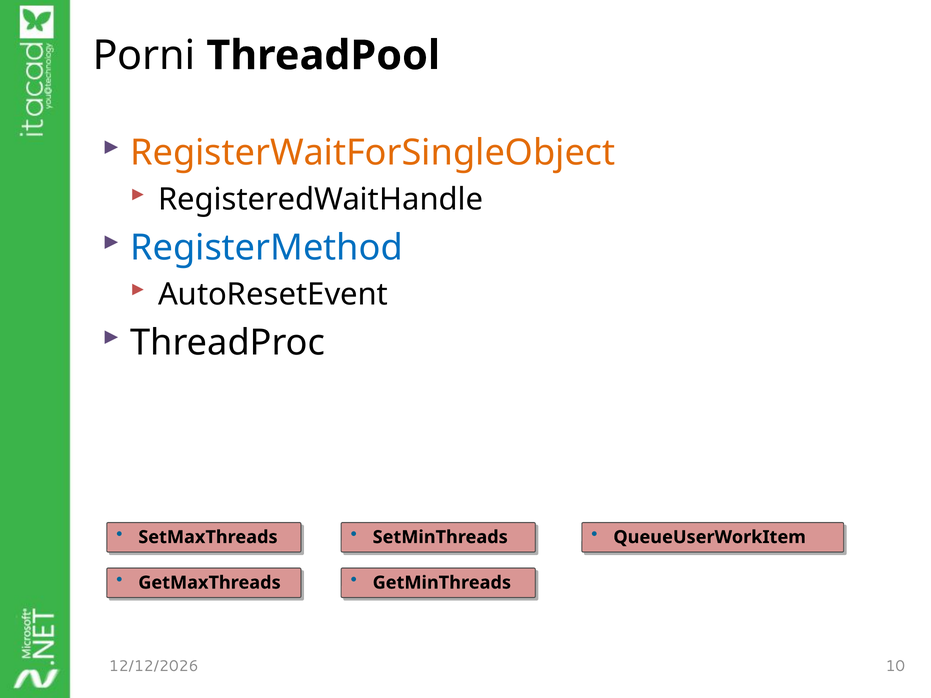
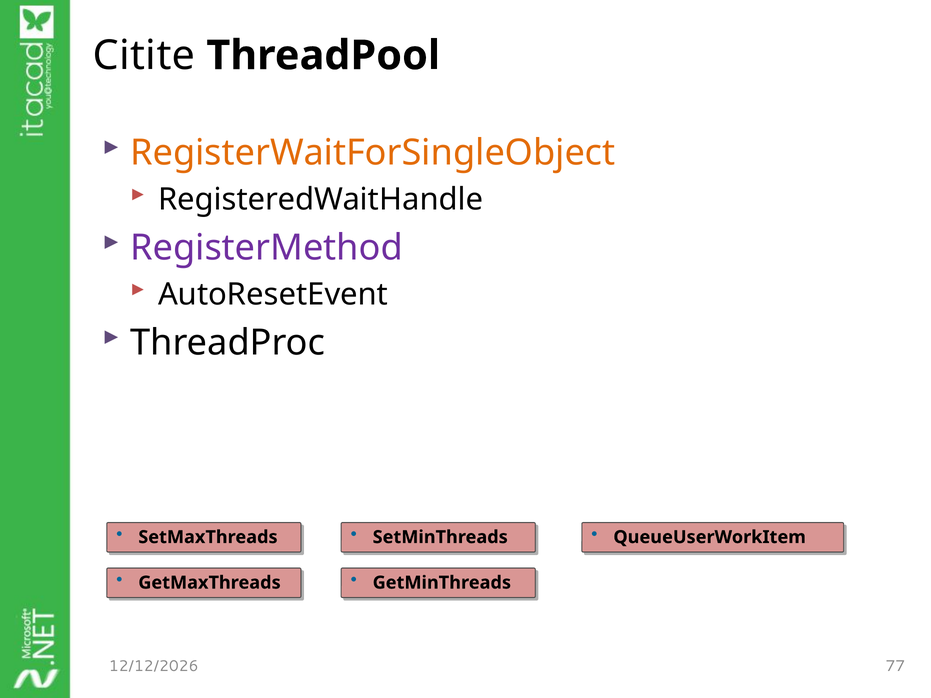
Porni: Porni -> Citite (144, 56)
RegisterMethod colour: blue -> purple (267, 248)
10: 10 -> 77 (895, 666)
